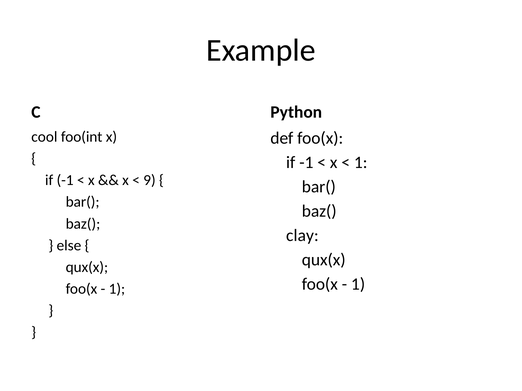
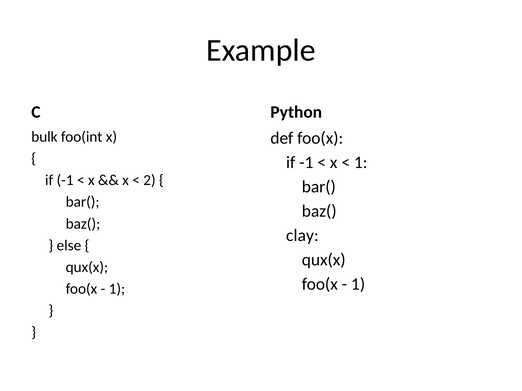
cool: cool -> bulk (44, 137)
9: 9 -> 2 (149, 180)
